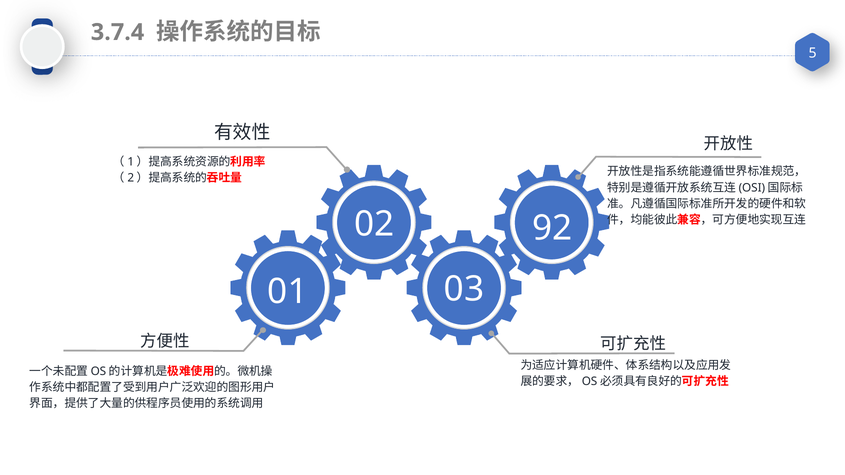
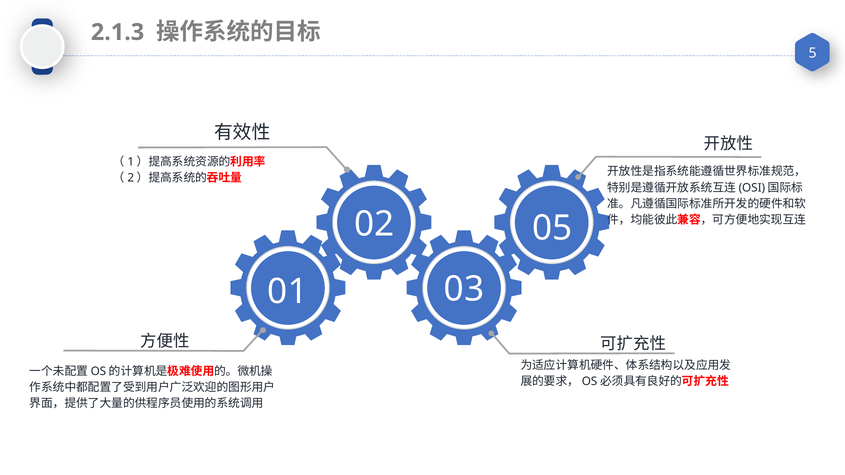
3.7.4: 3.7.4 -> 2.1.3 (118, 32)
92: 92 -> 05 (552, 228)
